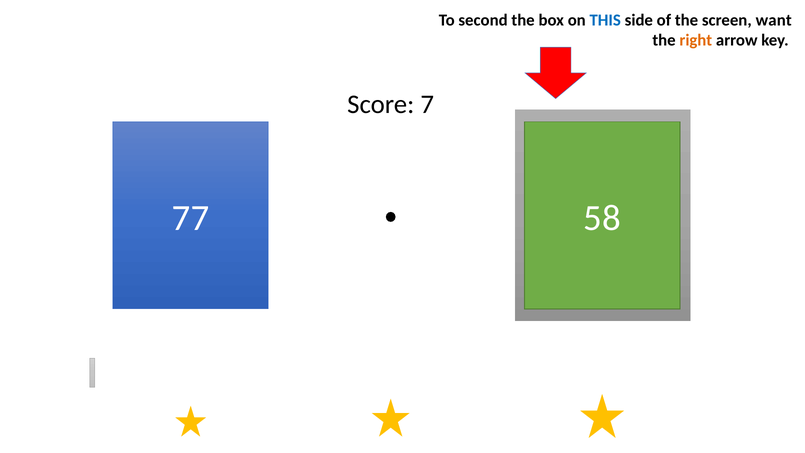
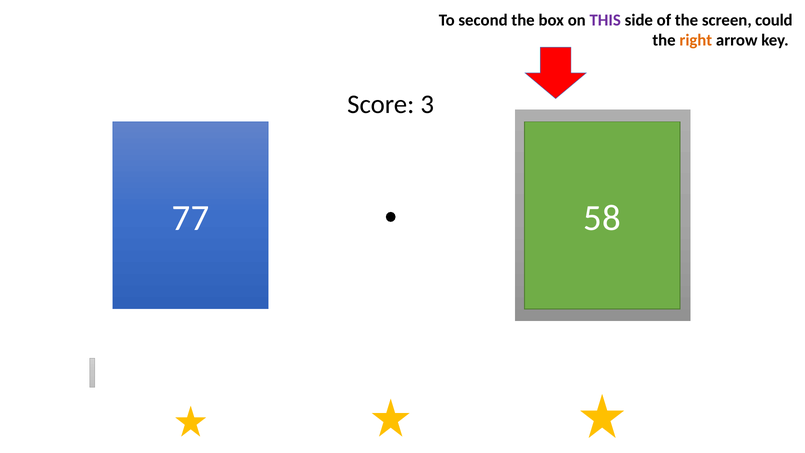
THIS colour: blue -> purple (605, 20)
want: want -> could (774, 20)
7: 7 -> 3 (427, 104)
